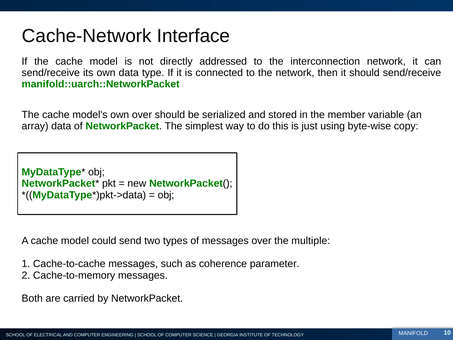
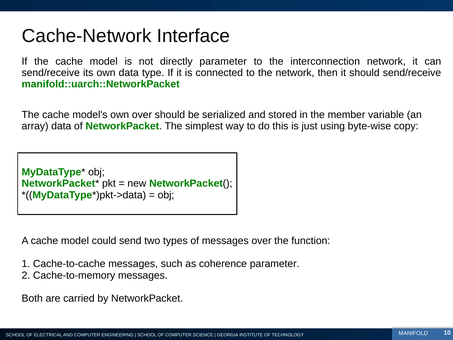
directly addressed: addressed -> parameter (223, 61)
multiple: multiple -> function (311, 241)
